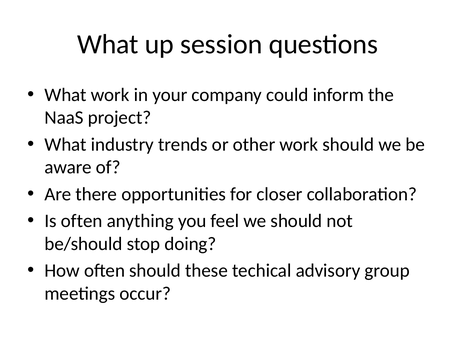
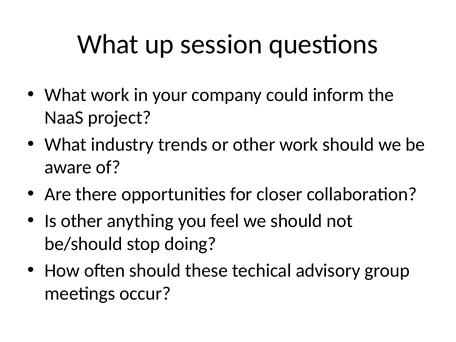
Is often: often -> other (82, 221)
